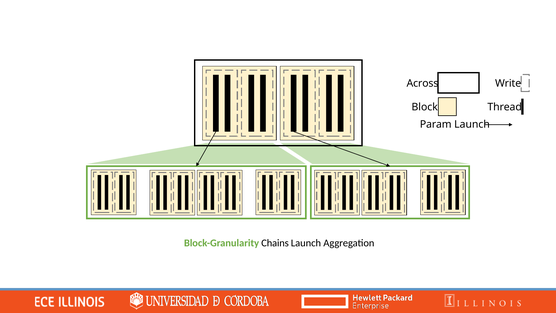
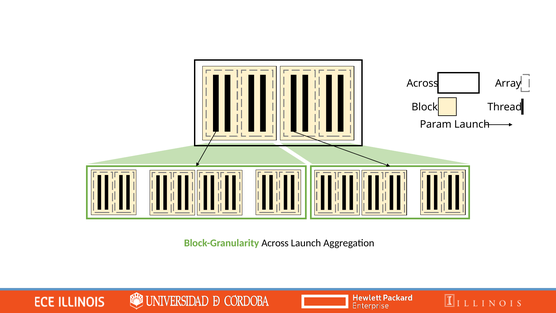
Write: Write -> Array (508, 83)
Block-Granularity Chains: Chains -> Across (275, 243)
